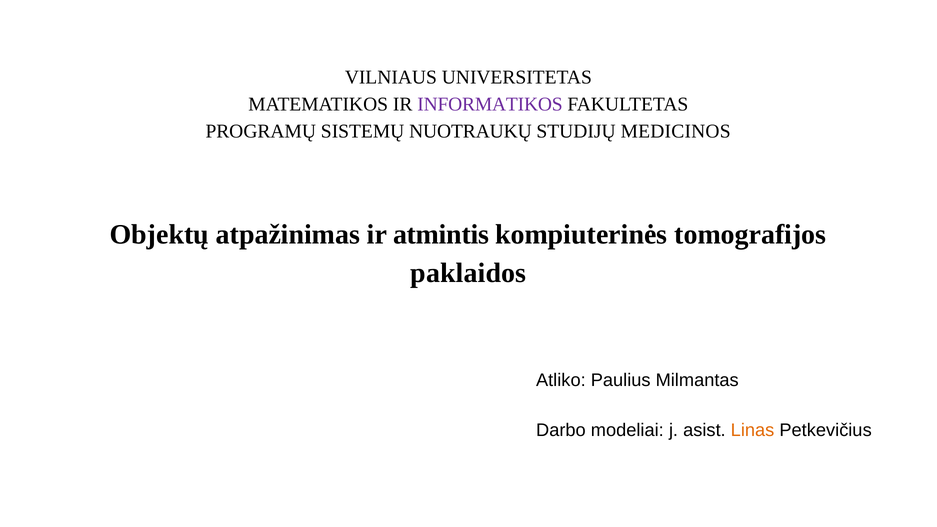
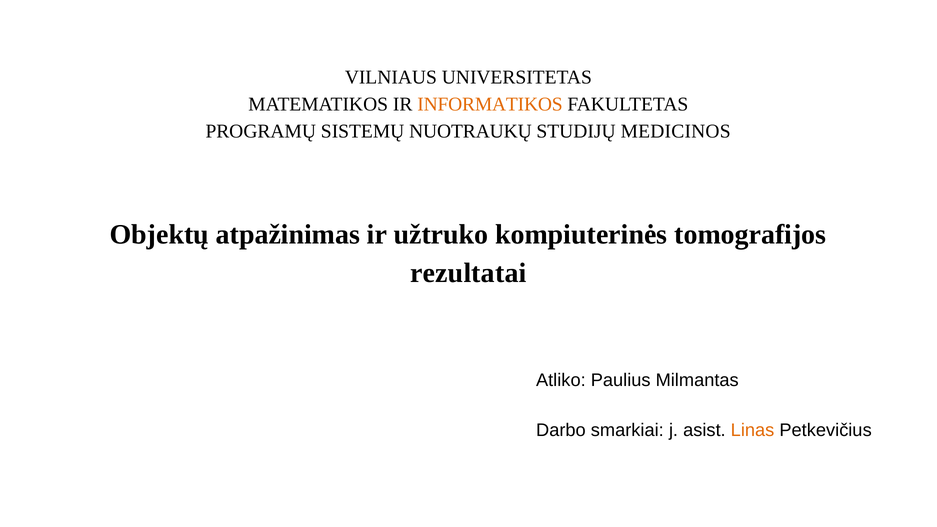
INFORMATIKOS colour: purple -> orange (490, 104)
atmintis: atmintis -> užtruko (441, 235)
paklaidos: paklaidos -> rezultatai (468, 273)
modeliai: modeliai -> smarkiai (627, 430)
